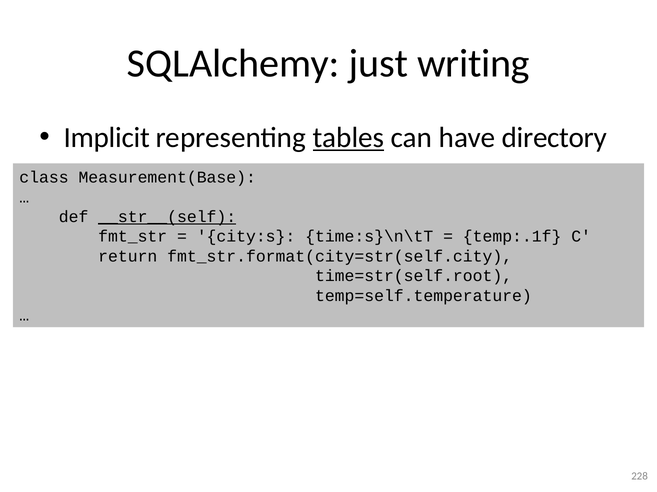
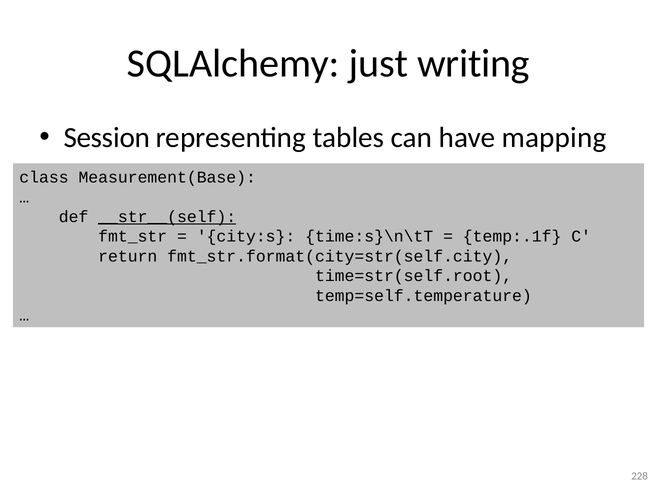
Implicit: Implicit -> Session (107, 138)
tables underline: present -> none (348, 138)
directory: directory -> mapping (554, 138)
